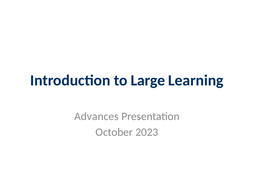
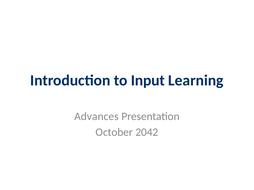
Large: Large -> Input (148, 81)
2023: 2023 -> 2042 (147, 133)
